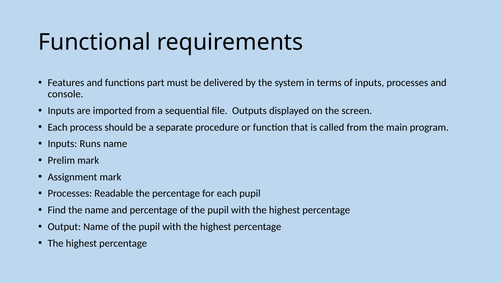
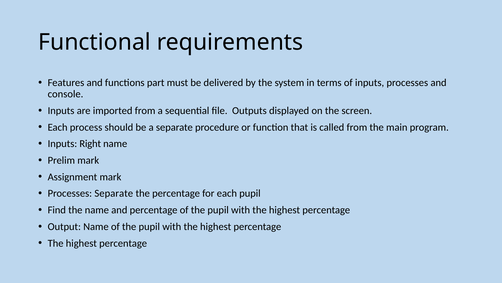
Runs: Runs -> Right (90, 144)
Processes Readable: Readable -> Separate (114, 193)
